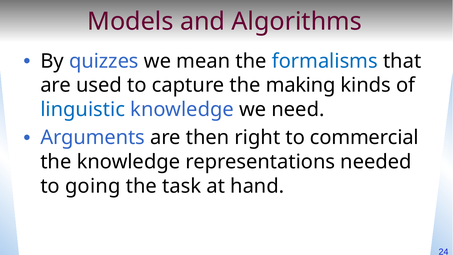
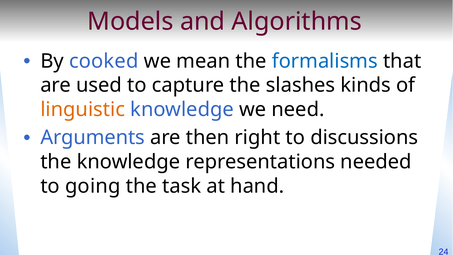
quizzes: quizzes -> cooked (104, 61)
making: making -> slashes (301, 85)
linguistic colour: blue -> orange (83, 109)
commercial: commercial -> discussions (364, 138)
